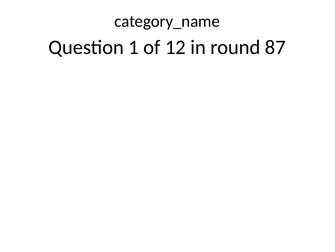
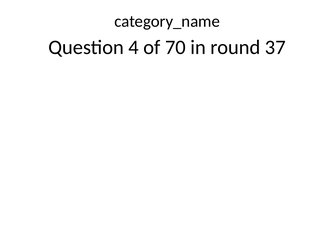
1: 1 -> 4 (134, 47)
12: 12 -> 70 (175, 47)
87: 87 -> 37 (275, 47)
